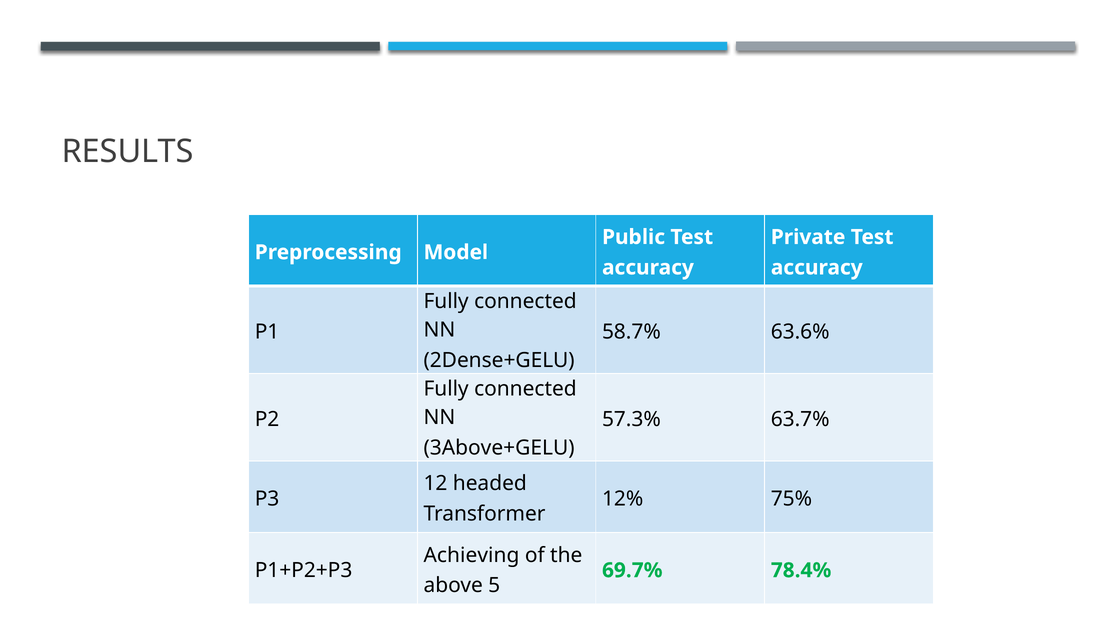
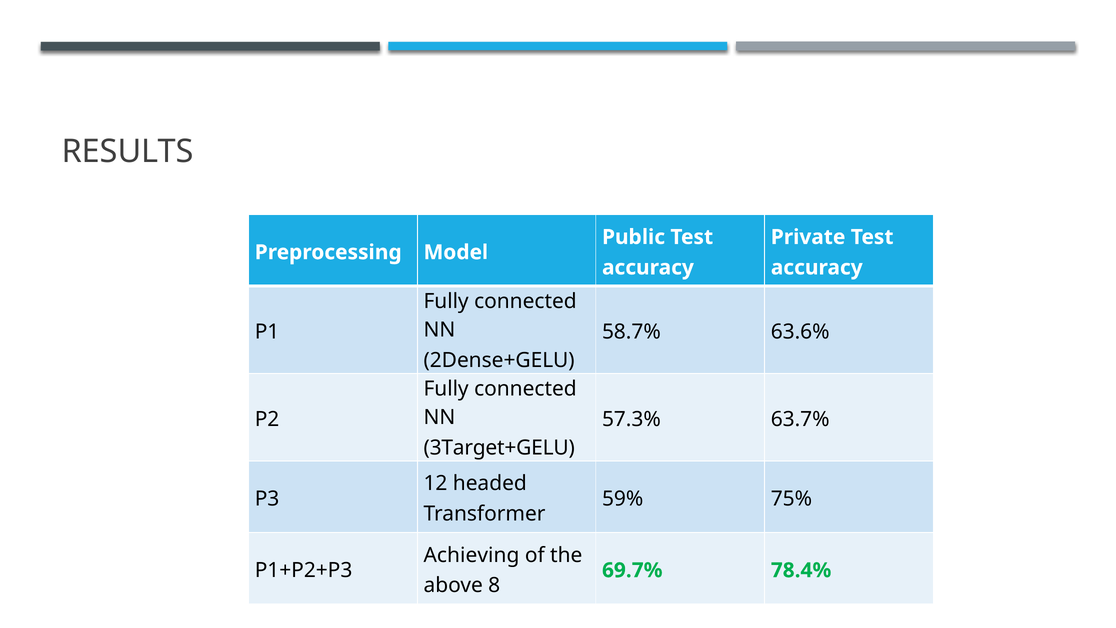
3Above+GELU: 3Above+GELU -> 3Target+GELU (499, 448)
12%: 12% -> 59% (623, 499)
5: 5 -> 8 (494, 585)
